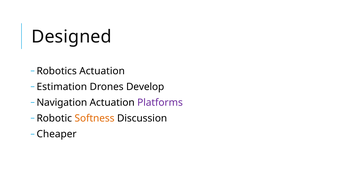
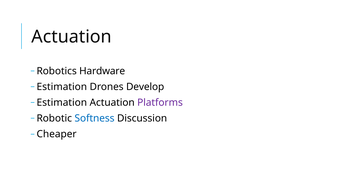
Designed: Designed -> Actuation (72, 37)
Robotics Actuation: Actuation -> Hardware (102, 71)
Navigation: Navigation -> Estimation (62, 103)
Softness colour: orange -> blue (95, 118)
